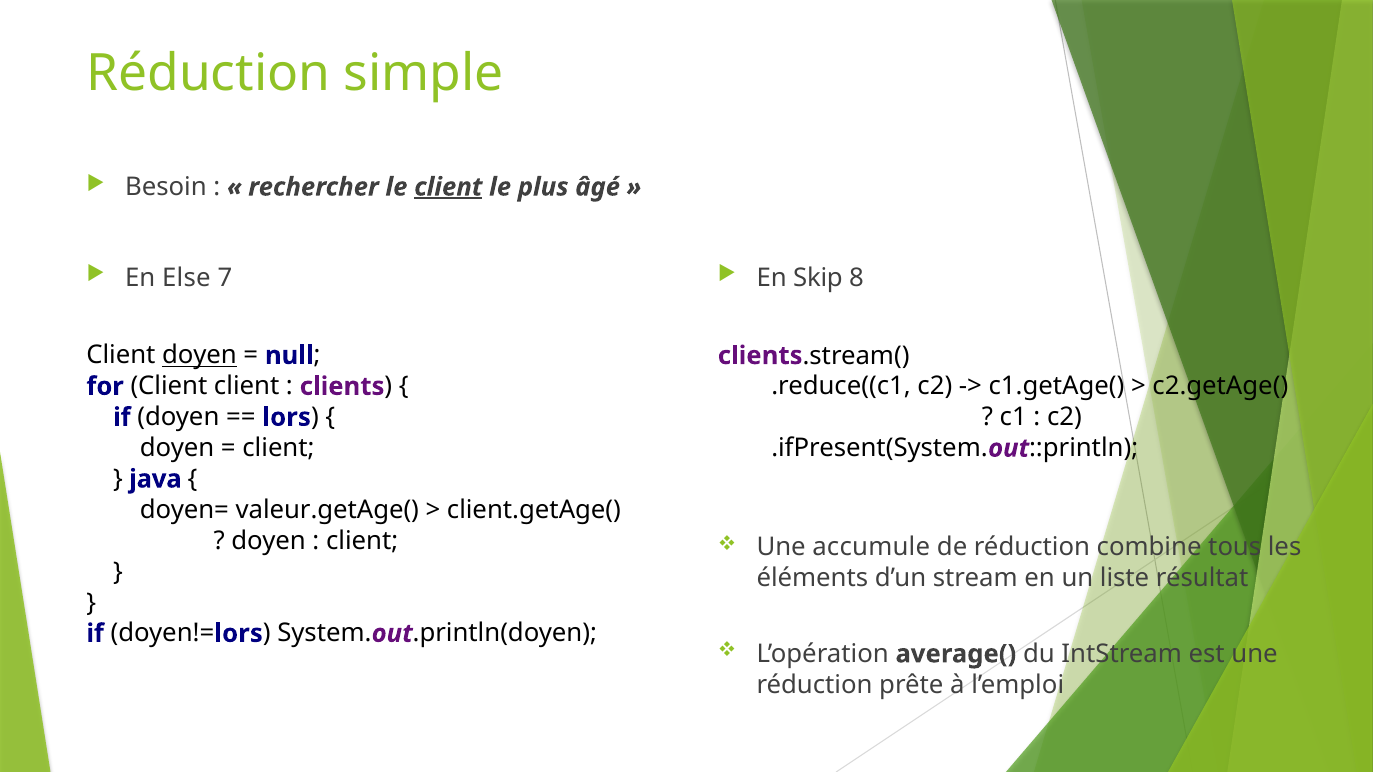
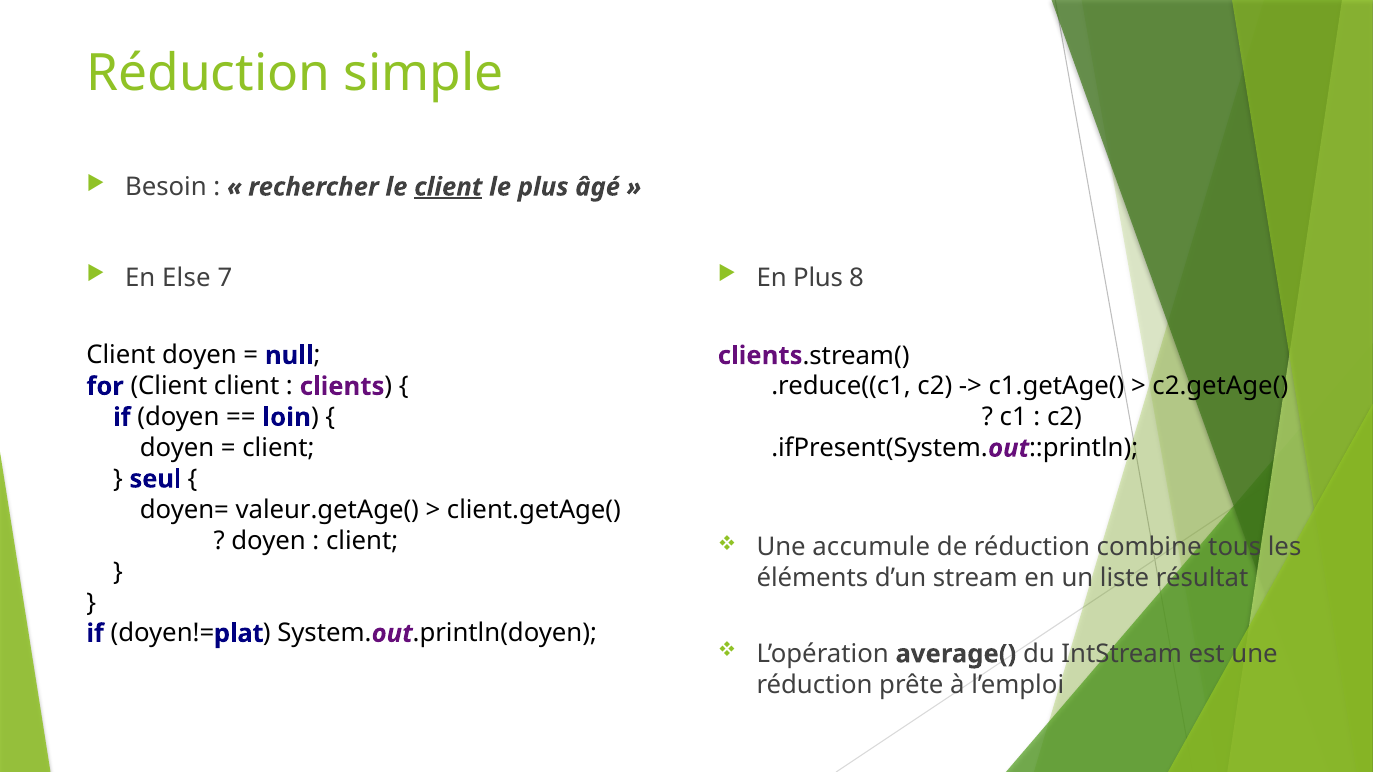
En Skip: Skip -> Plus (818, 278)
doyen underline: present -> none (199, 356)
lors: lors -> loin (287, 417)
java: java -> seul (155, 479)
lors: lors -> plat (239, 634)
